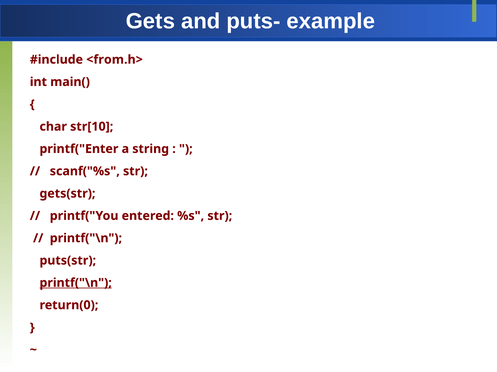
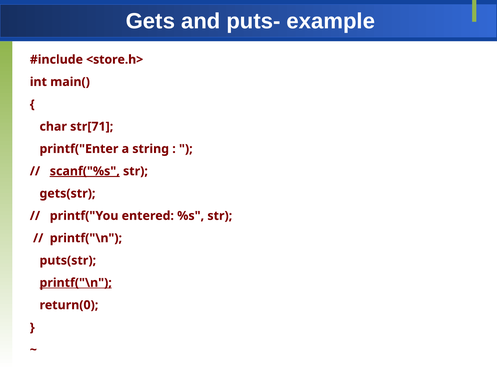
<from.h>: <from.h> -> <store.h> (115, 60)
str[10: str[10 -> str[71 (92, 127)
scanf("%s underline: none -> present (85, 172)
